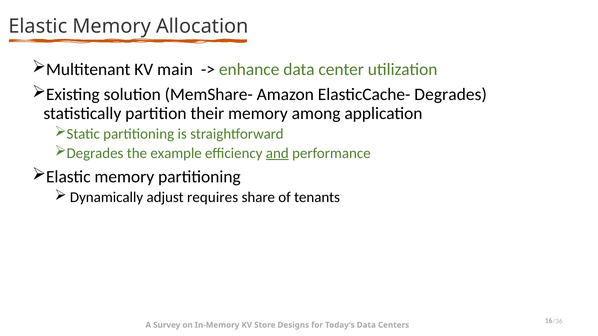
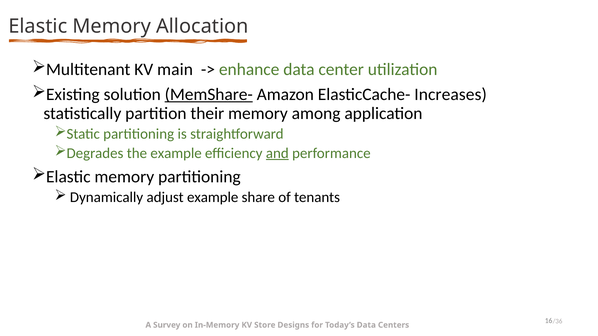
MemShare- underline: none -> present (209, 95)
ElasticCache- Degrades: Degrades -> Increases (451, 95)
adjust requires: requires -> example (213, 198)
